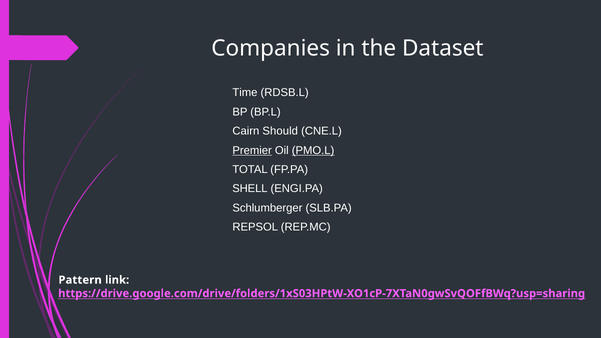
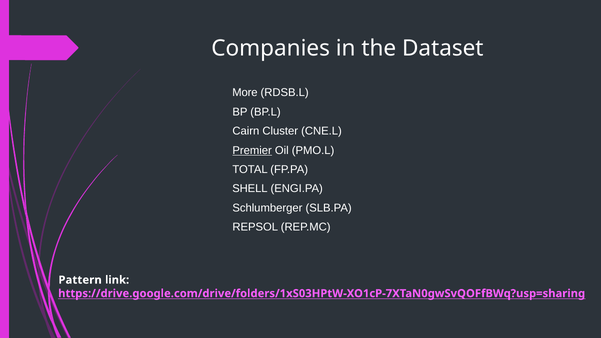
Time: Time -> More (245, 93)
Should: Should -> Cluster (280, 131)
PMO.L underline: present -> none (313, 150)
